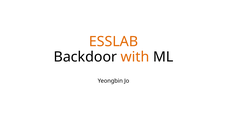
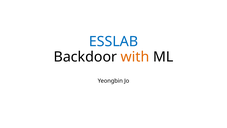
ESSLAB colour: orange -> blue (113, 41)
